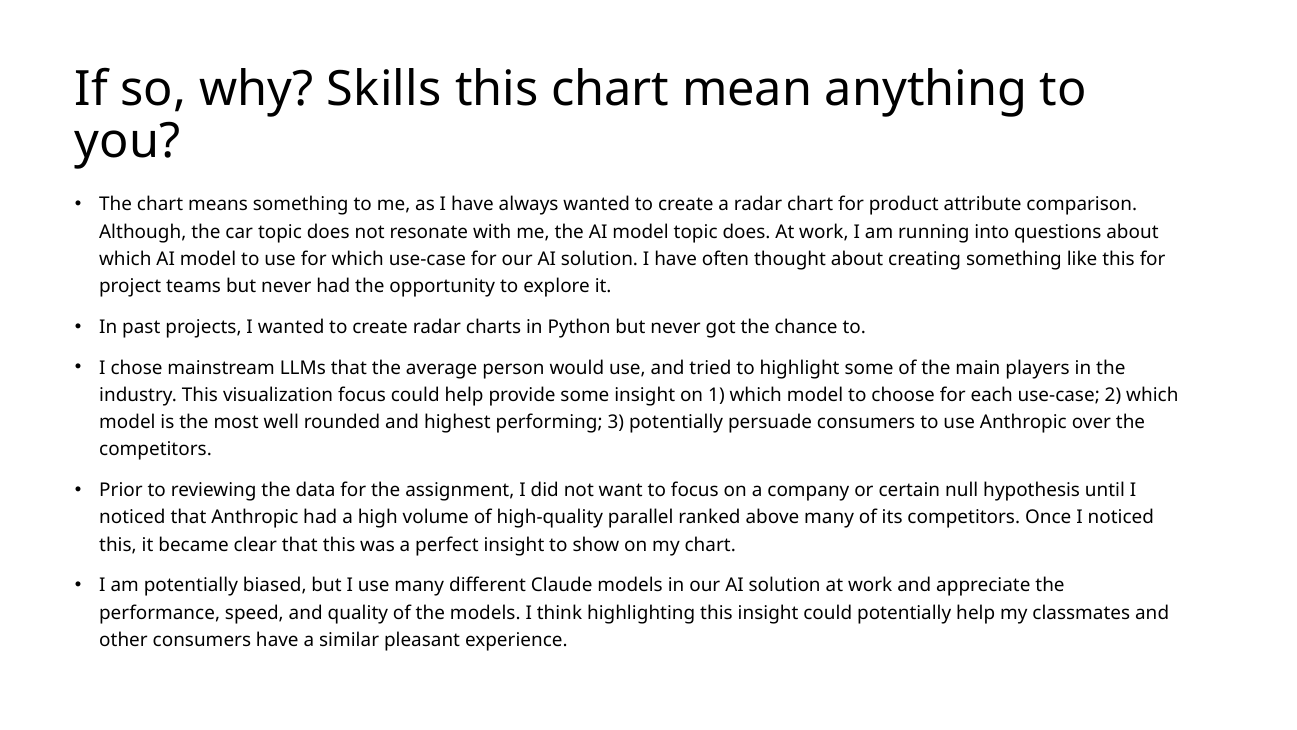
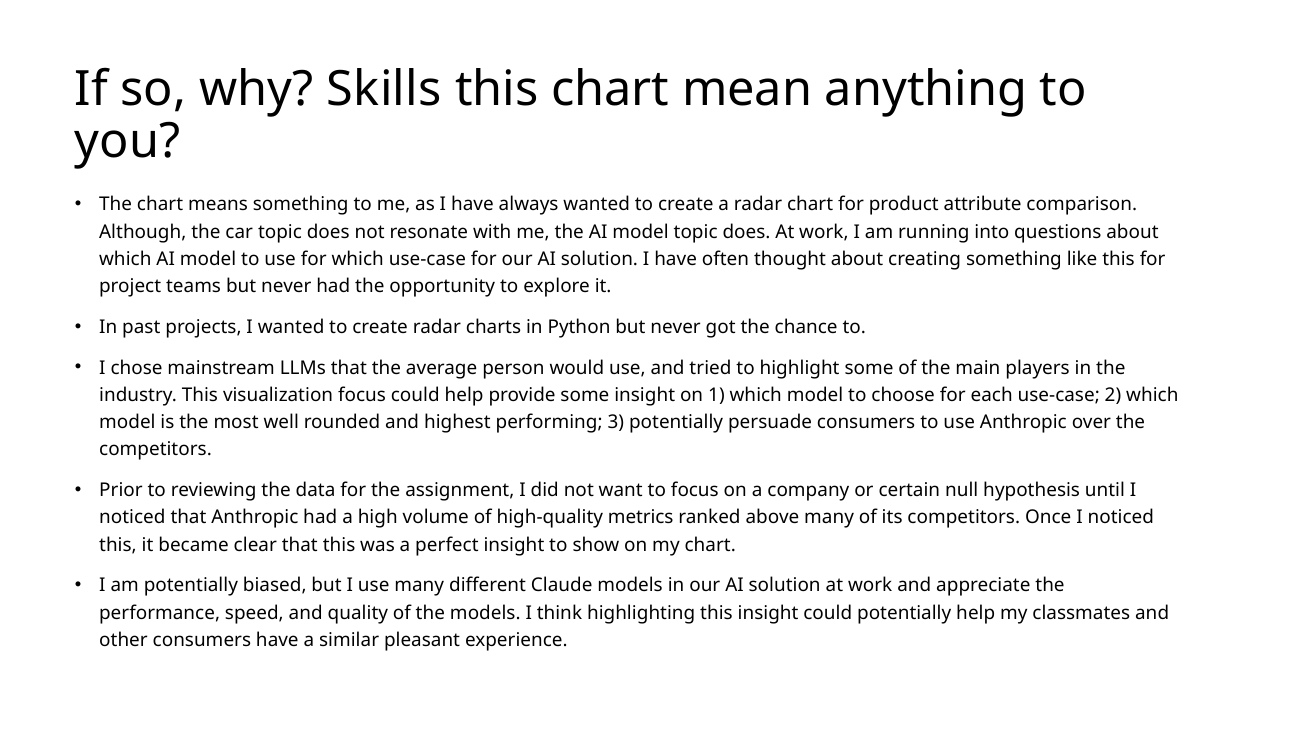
parallel: parallel -> metrics (641, 517)
